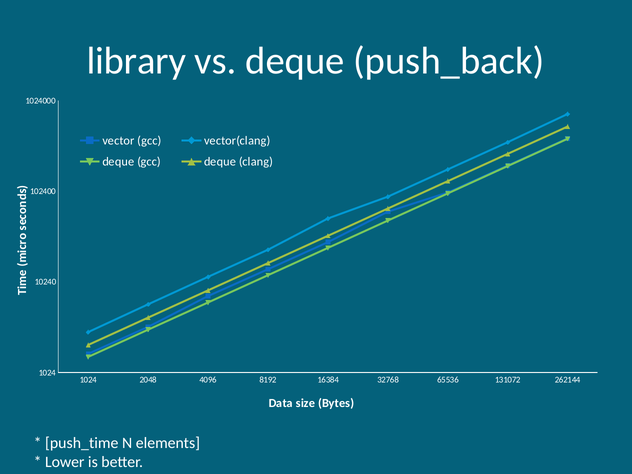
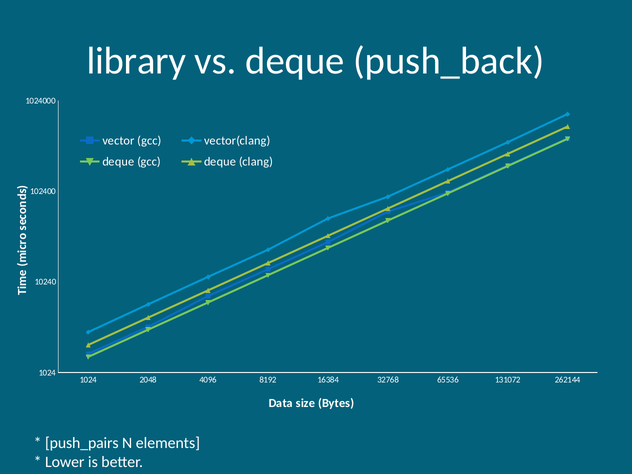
push_time: push_time -> push_pairs (82, 443)
